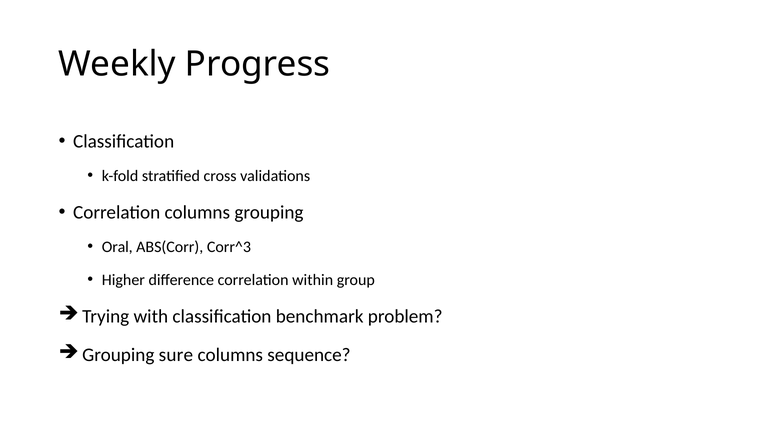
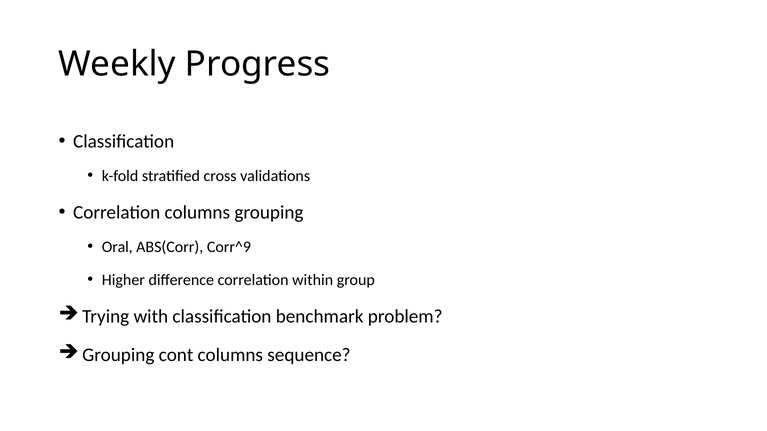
Corr^3: Corr^3 -> Corr^9 (229, 247)
sure: sure -> cont (176, 355)
